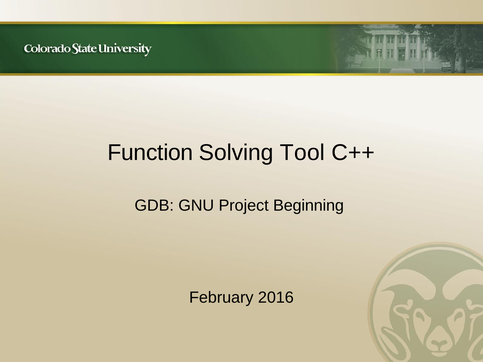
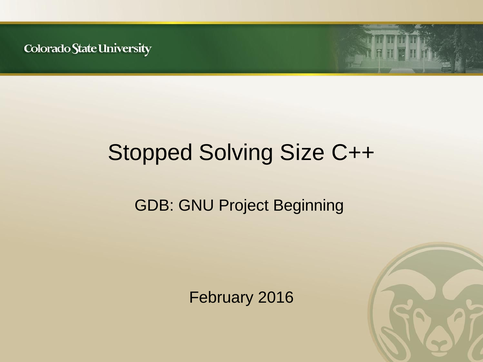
Function: Function -> Stopped (150, 153)
Tool: Tool -> Size (302, 153)
